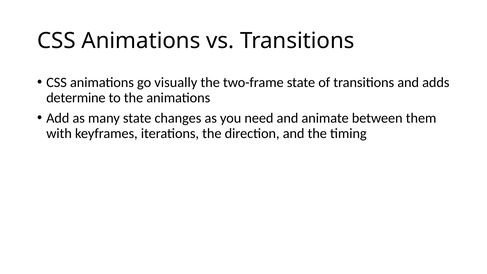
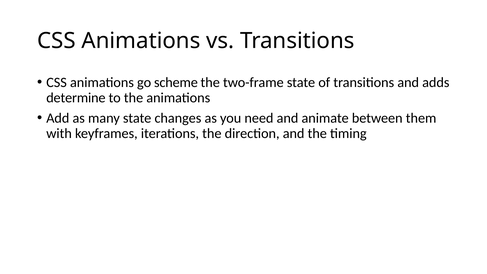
visually: visually -> scheme (176, 82)
